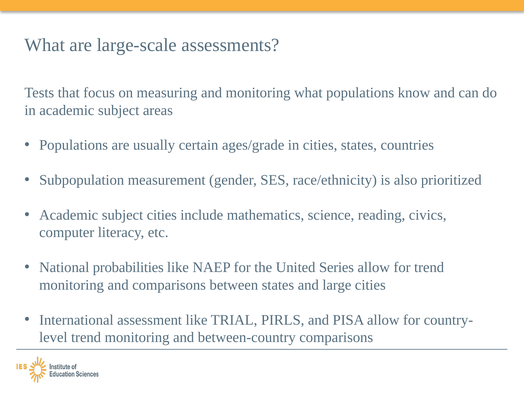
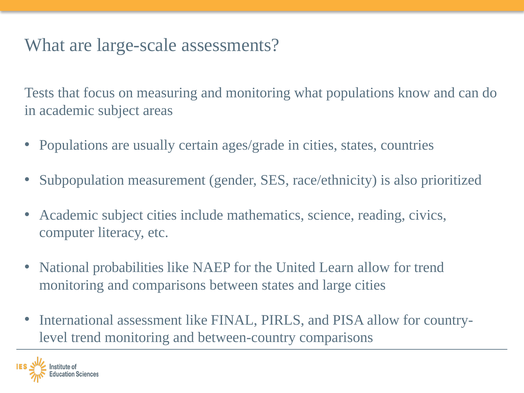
Series: Series -> Learn (336, 267)
TRIAL: TRIAL -> FINAL (234, 320)
